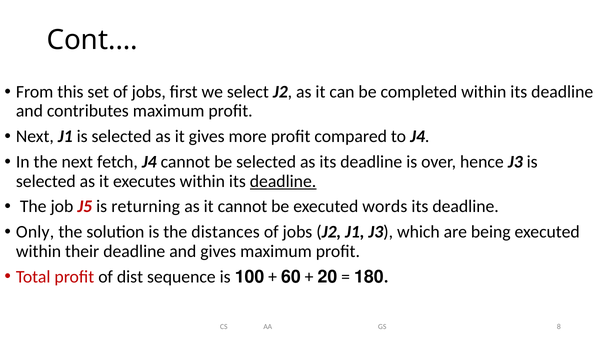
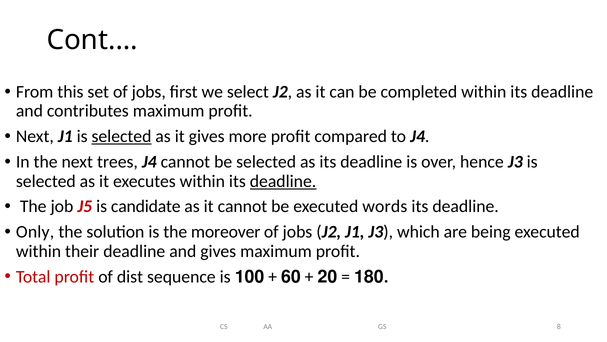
selected underline: none -> present (122, 136)
fetch: fetch -> trees (117, 162)
returning: returning -> candidate (146, 206)
distances: distances -> moreover (226, 232)
